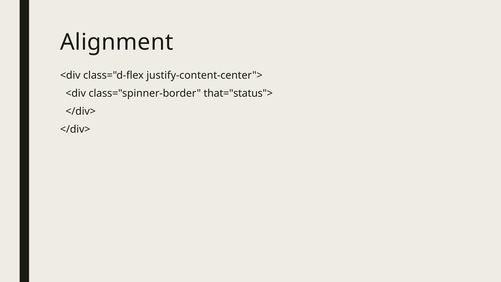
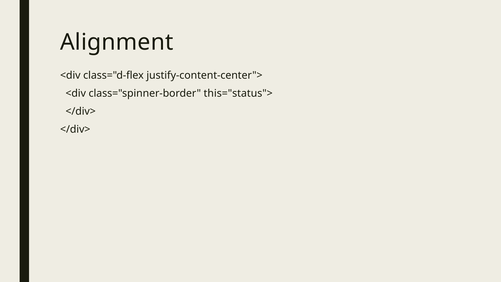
that="status">: that="status"> -> this="status"> (238, 93)
